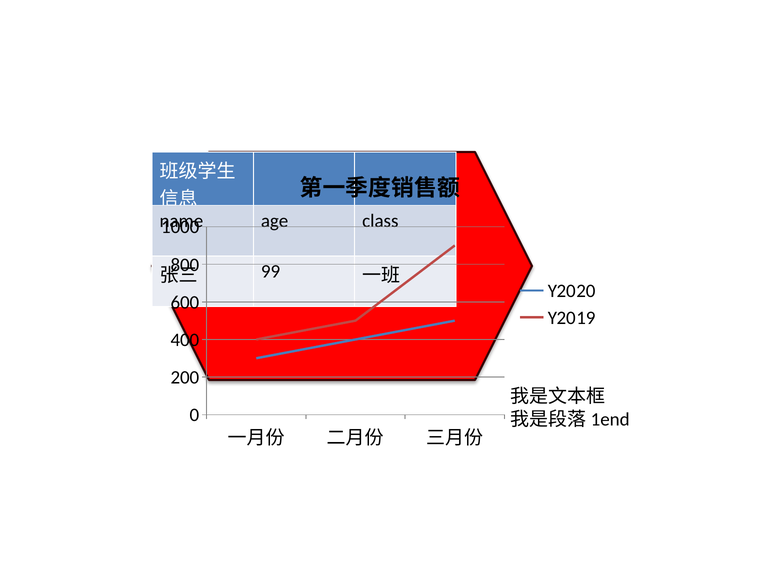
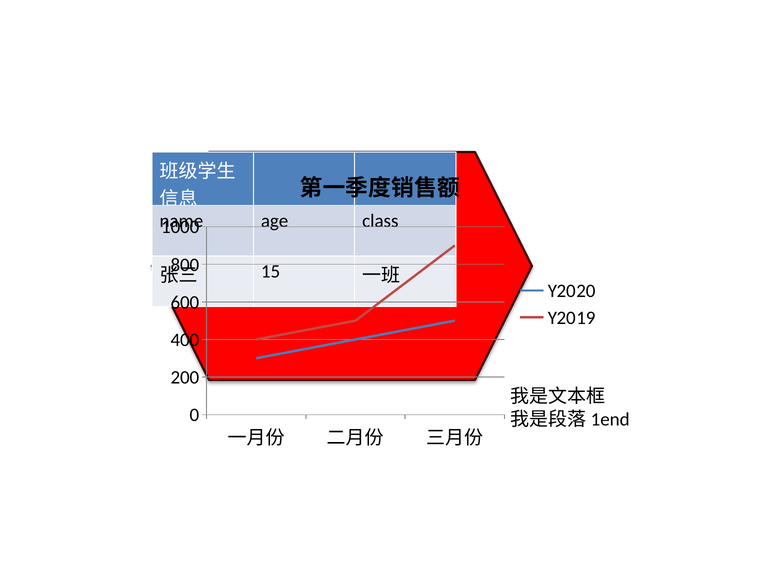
99: 99 -> 15 (271, 272)
